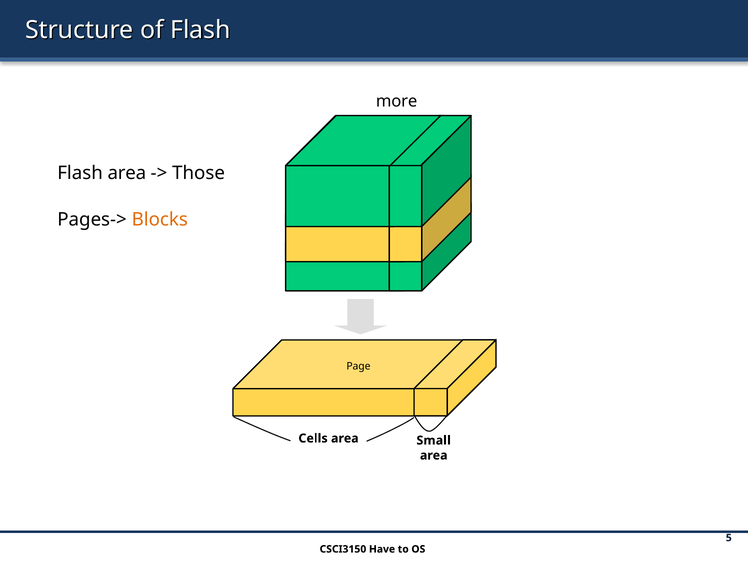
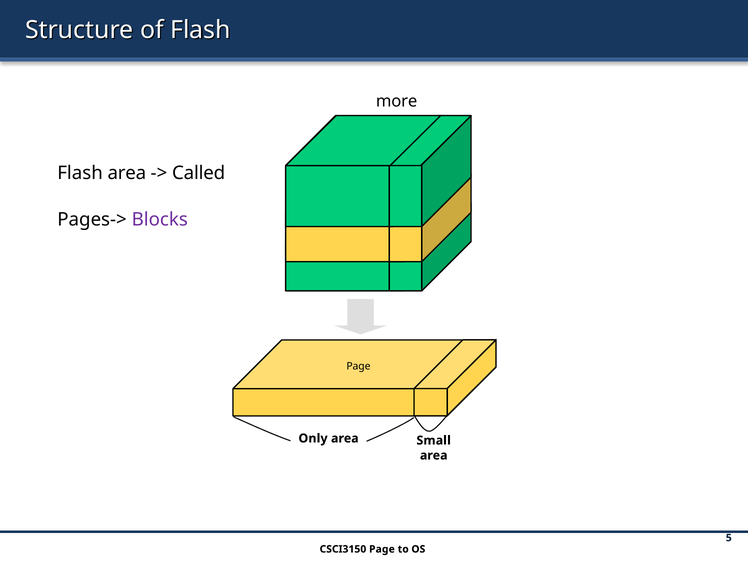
Those: Those -> Called (199, 173)
Blocks colour: orange -> purple (160, 219)
Cells: Cells -> Only (313, 438)
CSCI3150 Have: Have -> Page (382, 549)
